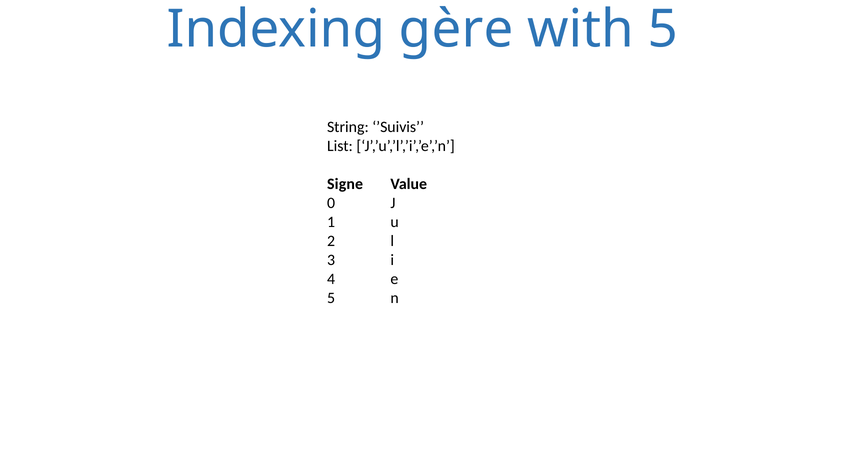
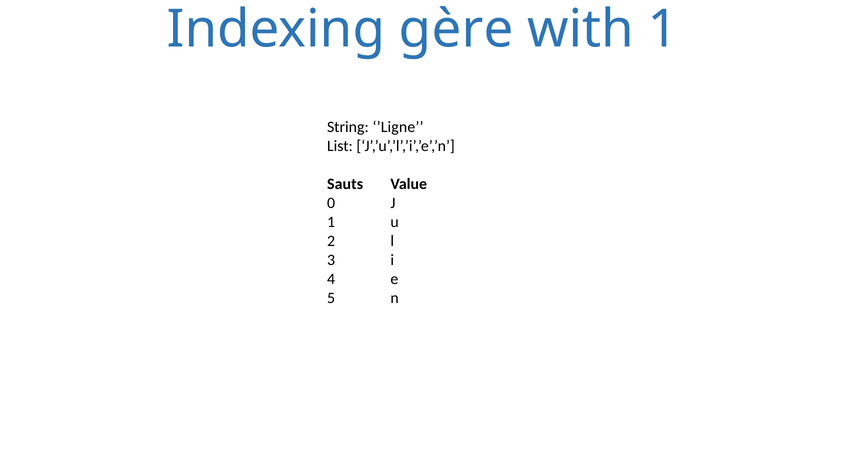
with 5: 5 -> 1 (663, 29)
’Suivis: ’Suivis -> ’Ligne (398, 127)
Signe: Signe -> Sauts (345, 184)
